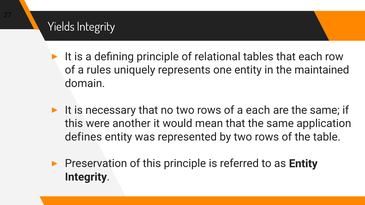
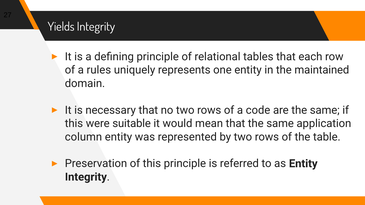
a each: each -> code (258, 110)
another: another -> suitable (132, 124)
defines: defines -> column (83, 137)
